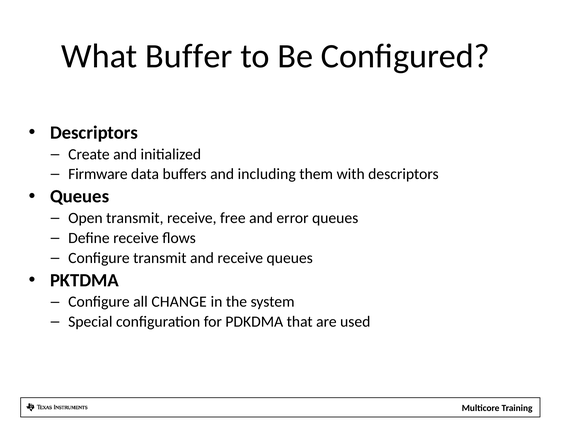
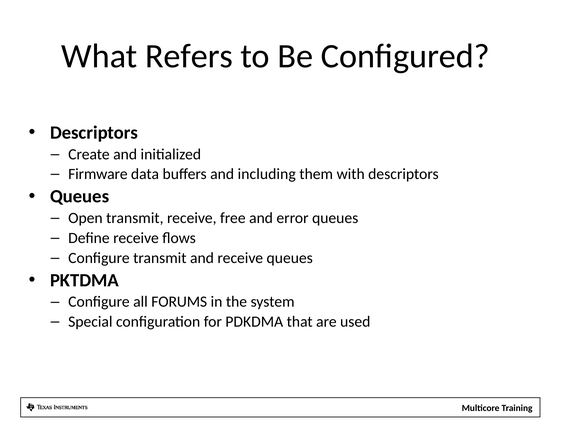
Buffer: Buffer -> Refers (189, 56)
CHANGE: CHANGE -> FORUMS (179, 302)
